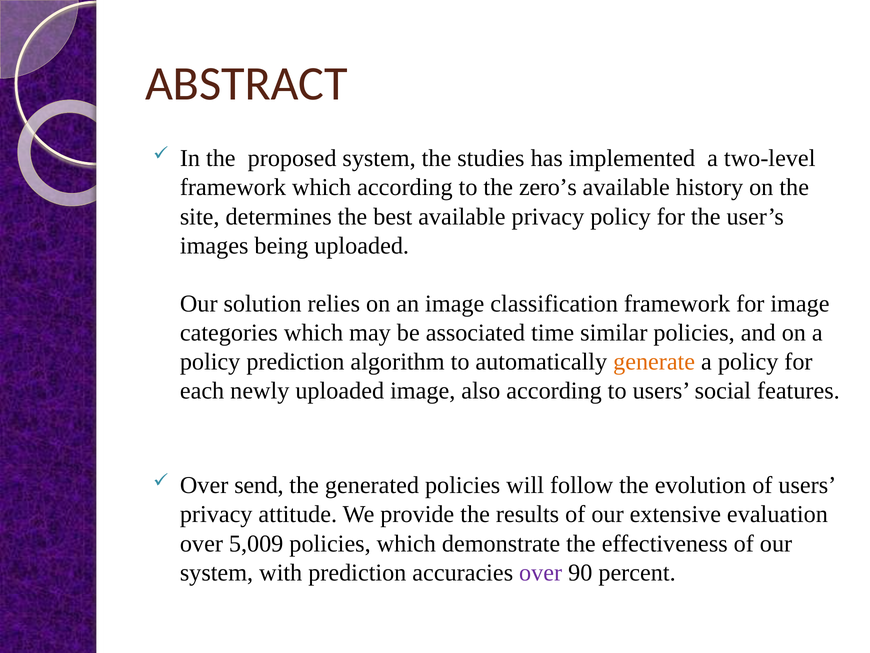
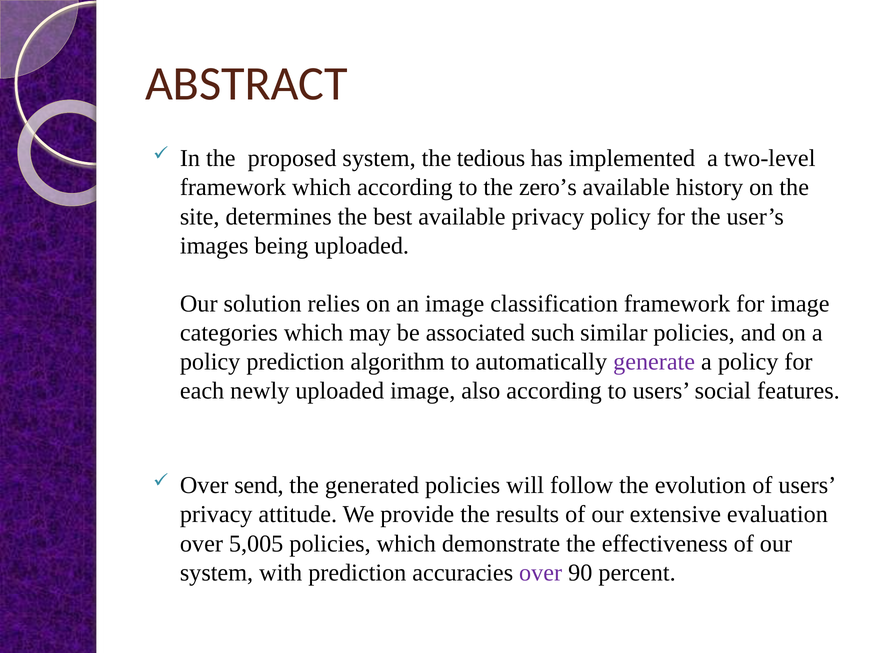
studies: studies -> tedious (491, 158)
time: time -> such (553, 333)
generate colour: orange -> purple (654, 362)
5,009: 5,009 -> 5,005 (256, 543)
